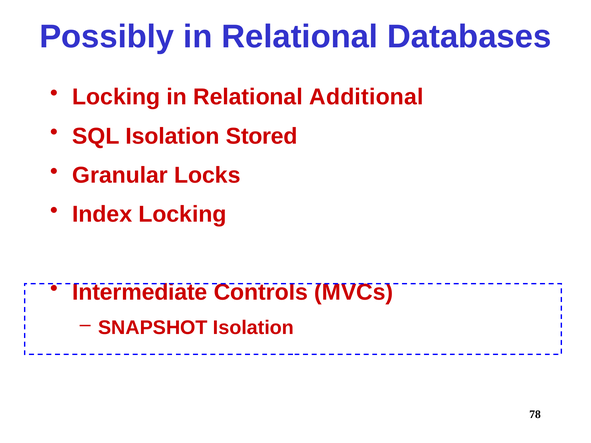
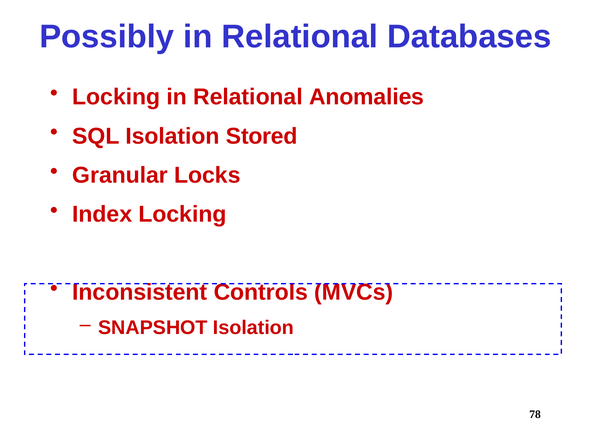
Additional: Additional -> Anomalies (367, 97)
Intermediate: Intermediate -> Inconsistent (140, 293)
